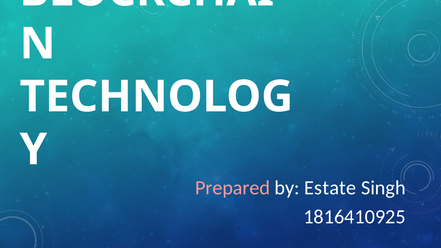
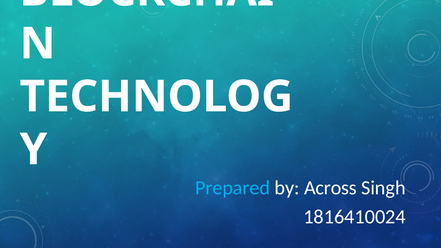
Prepared colour: pink -> light blue (233, 188)
Estate: Estate -> Across (330, 188)
1816410925: 1816410925 -> 1816410024 (355, 217)
